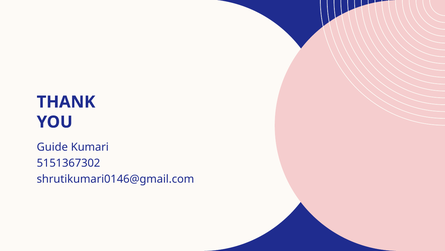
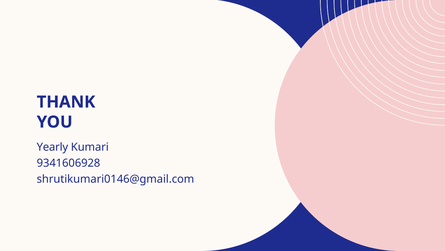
Guide: Guide -> Yearly (52, 147)
5151367302: 5151367302 -> 9341606928 (68, 163)
